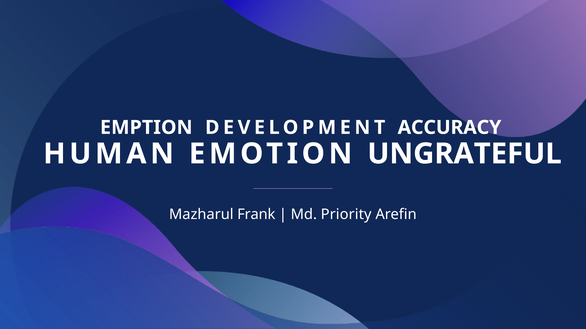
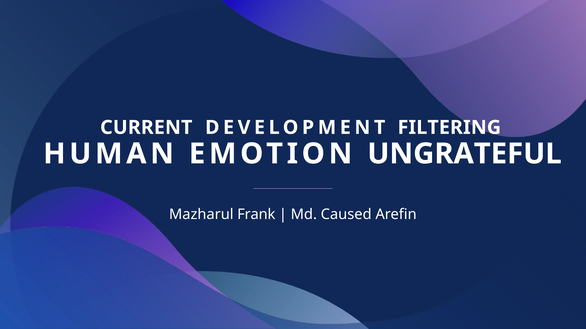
EMPTION: EMPTION -> CURRENT (146, 128)
ACCURACY: ACCURACY -> FILTERING (449, 128)
Priority: Priority -> Caused (346, 215)
